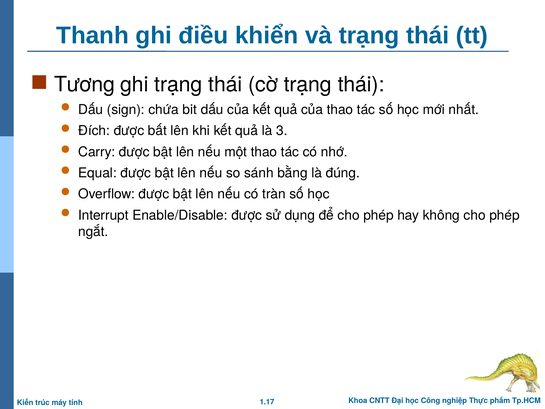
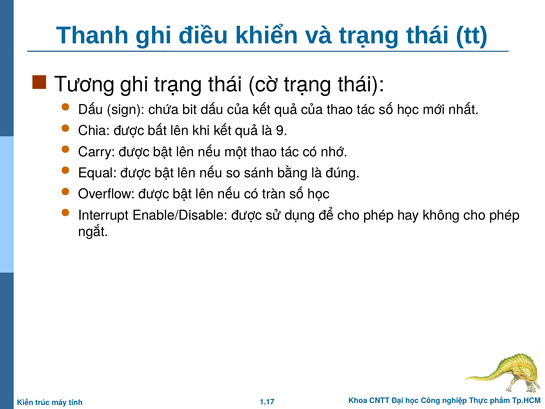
Đích: Đích -> Chia (94, 131)
3: 3 -> 9 (282, 131)
